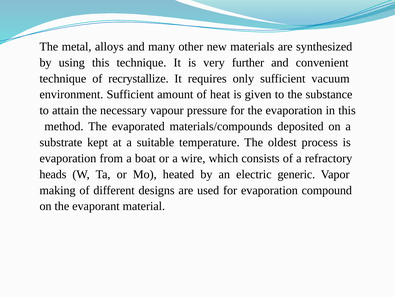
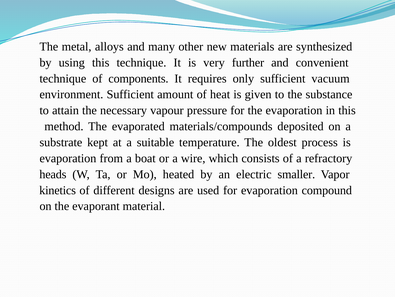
recrystallize: recrystallize -> components (138, 78)
generic: generic -> smaller (296, 174)
making: making -> kinetics (58, 190)
